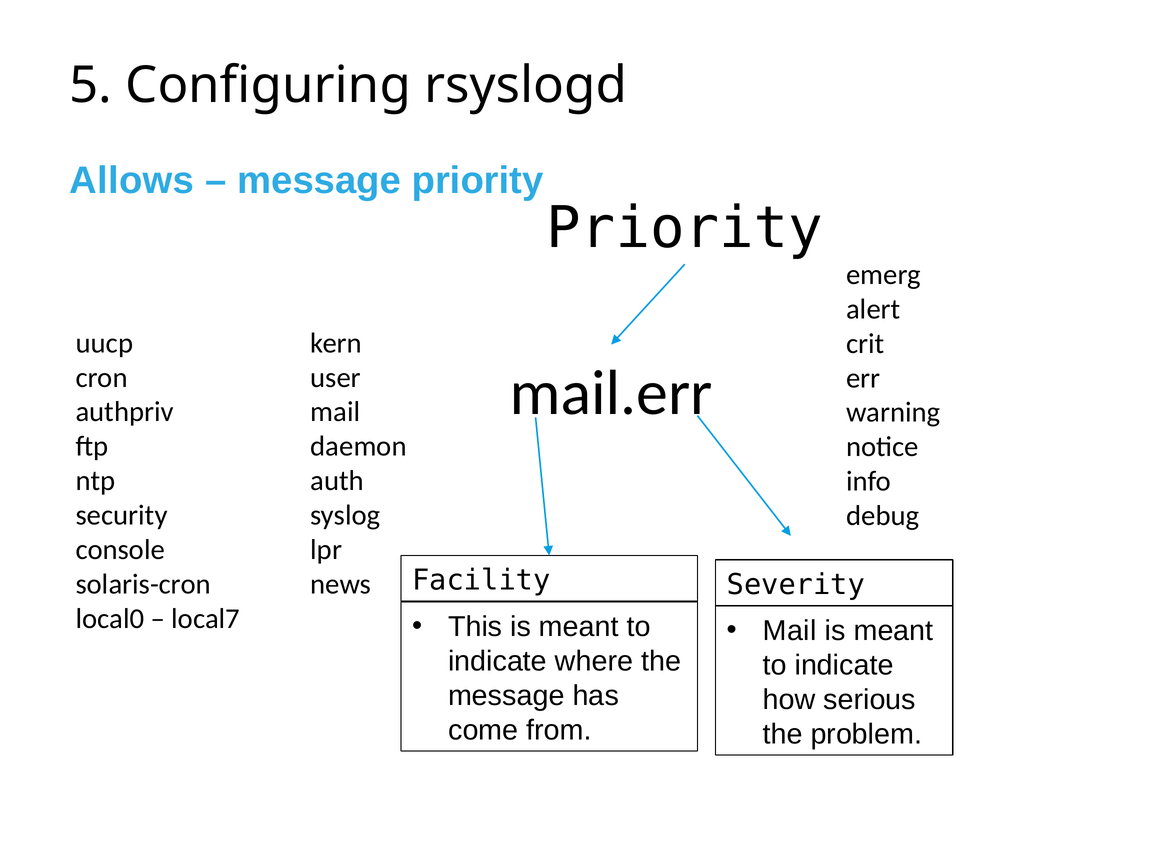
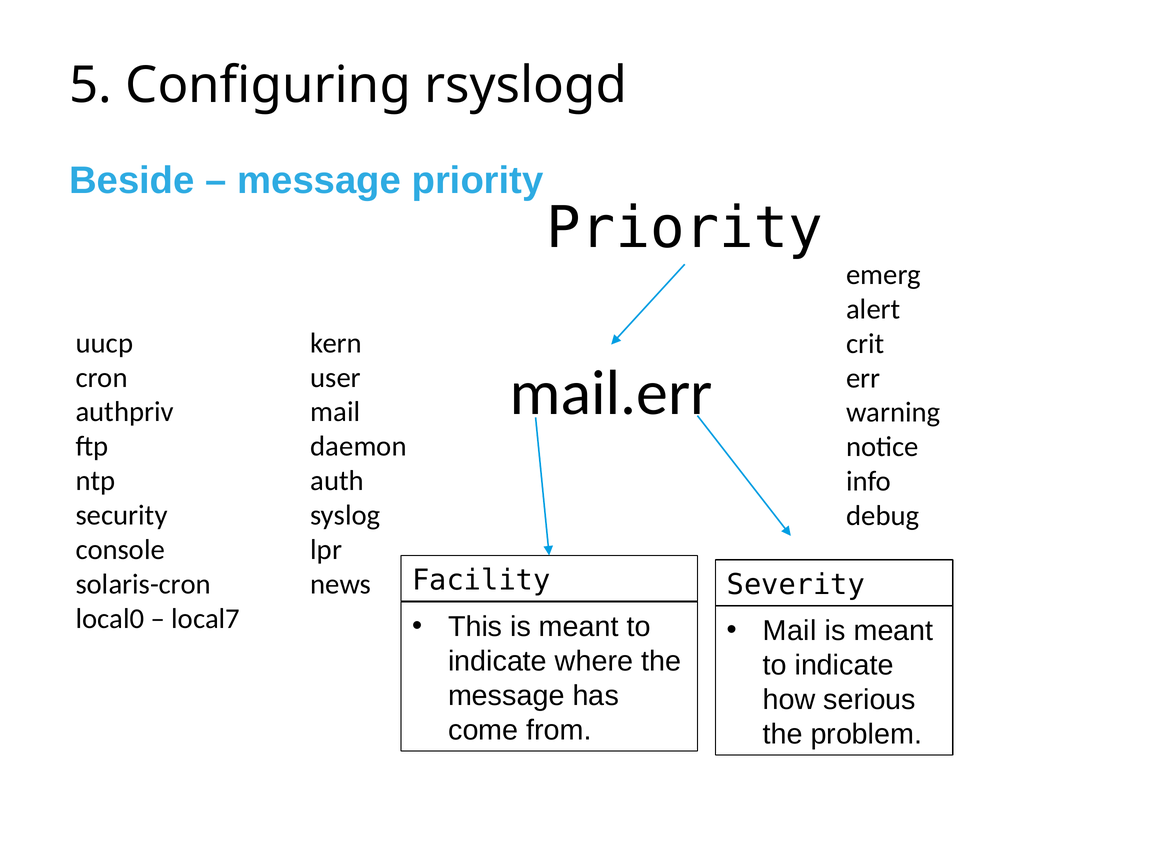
Allows: Allows -> Beside (132, 181)
